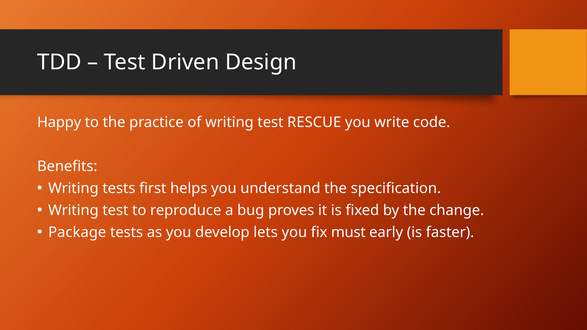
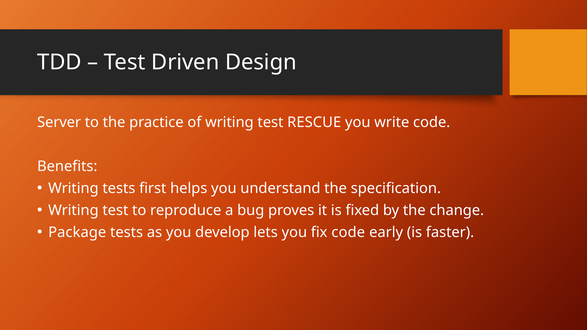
Happy: Happy -> Server (59, 123)
fix must: must -> code (348, 232)
